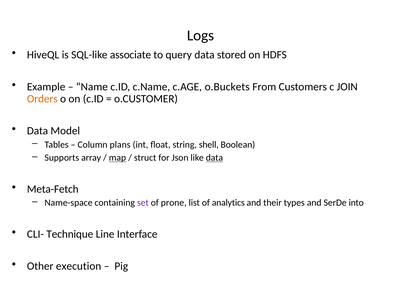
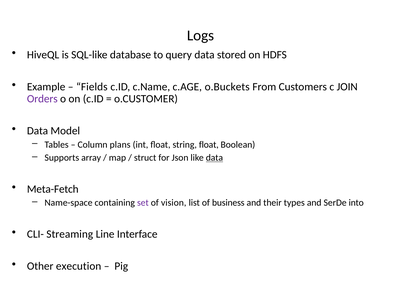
associate: associate -> database (130, 55)
Name: Name -> Fields (92, 87)
Orders colour: orange -> purple (42, 99)
string shell: shell -> float (209, 144)
map underline: present -> none (117, 158)
prone: prone -> vision (174, 202)
analytics: analytics -> business (228, 202)
Technique: Technique -> Streaming (70, 234)
